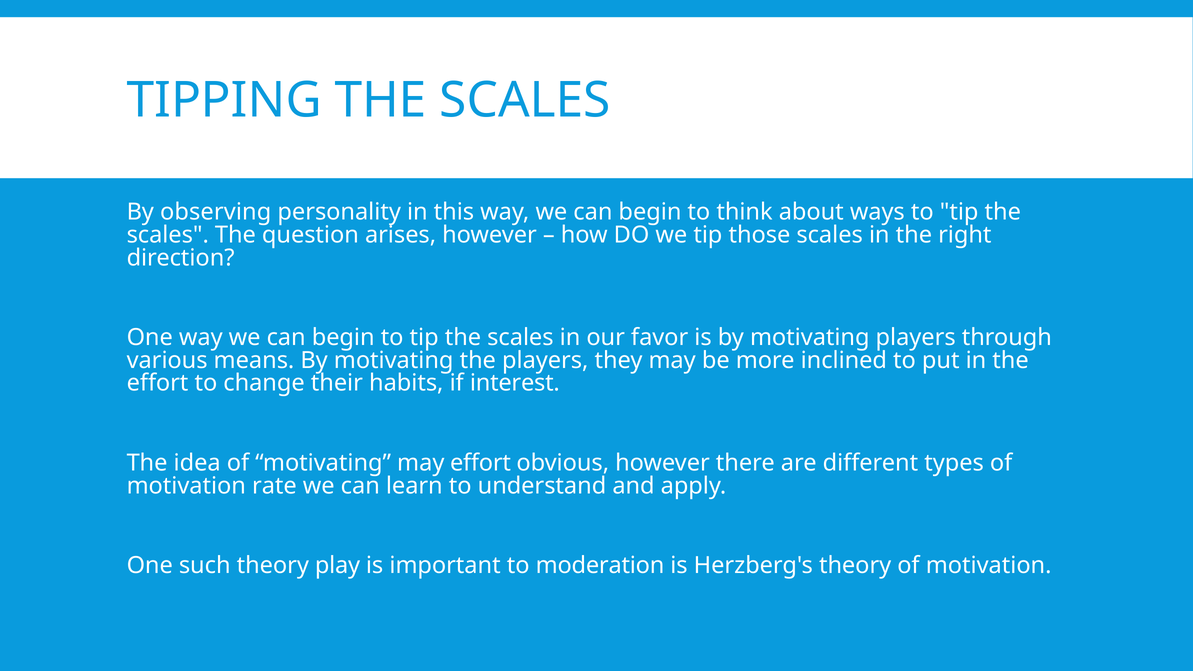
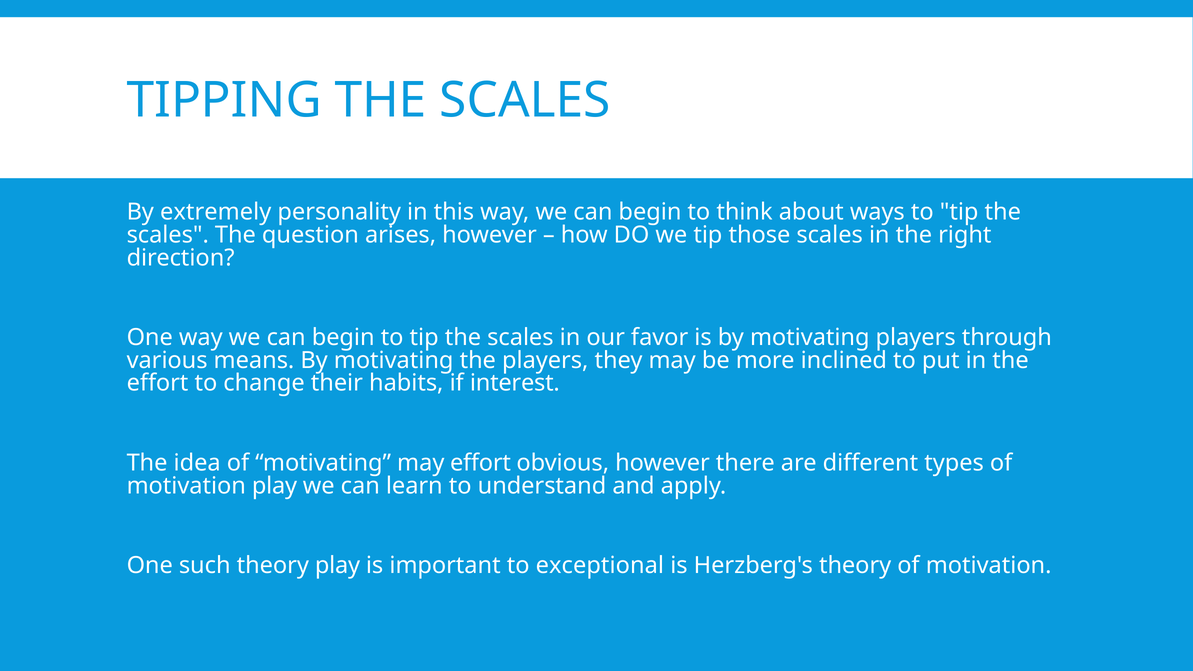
observing: observing -> extremely (216, 212)
motivation rate: rate -> play (275, 486)
moderation: moderation -> exceptional (600, 565)
